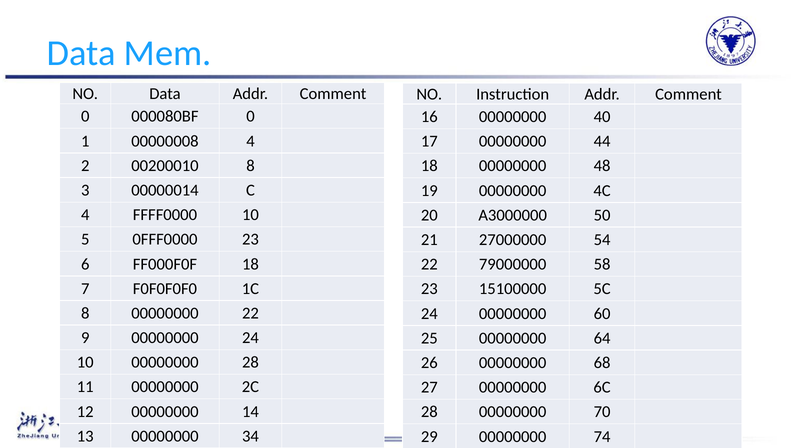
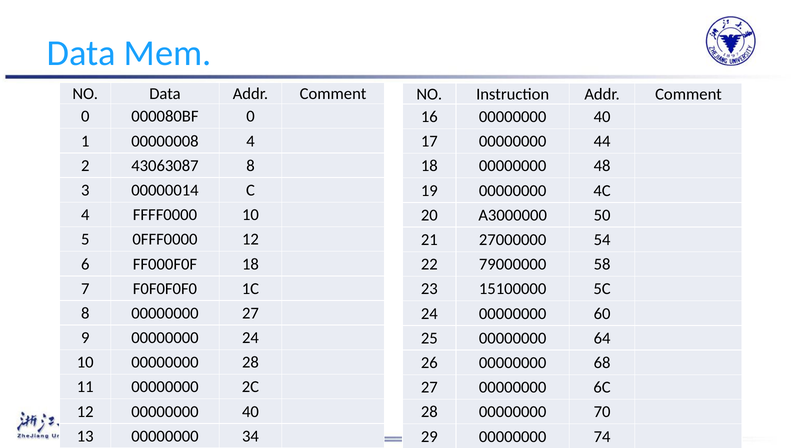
00200010: 00200010 -> 43063087 (165, 166)
0FFF0000 23: 23 -> 12 (250, 240)
00000000 22: 22 -> 27 (250, 313)
12 00000000 14: 14 -> 40 (250, 412)
